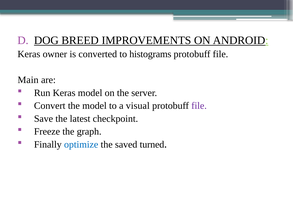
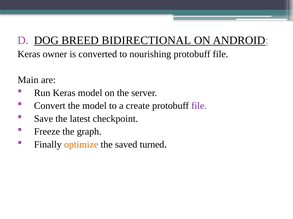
IMPROVEMENTS: IMPROVEMENTS -> BIDIRECTIONAL (146, 41)
histograms: histograms -> nourishing (150, 54)
visual: visual -> create (138, 106)
optimize colour: blue -> orange (81, 145)
